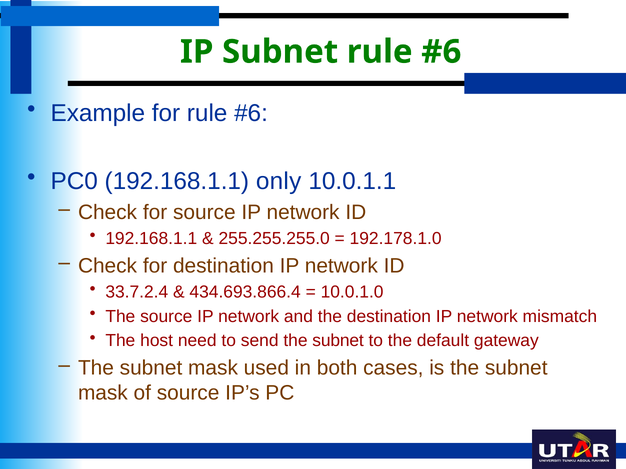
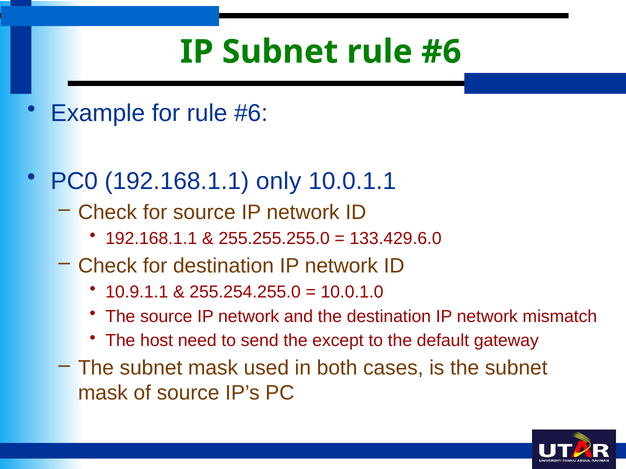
192.178.1.0: 192.178.1.0 -> 133.429.6.0 (396, 239)
33.7.2.4: 33.7.2.4 -> 10.9.1.1 (137, 292)
434.693.866.4: 434.693.866.4 -> 255.254.255.0 (245, 292)
send the subnet: subnet -> except (338, 341)
